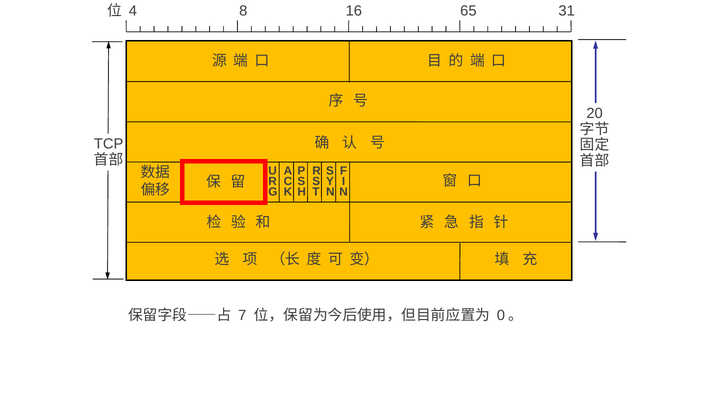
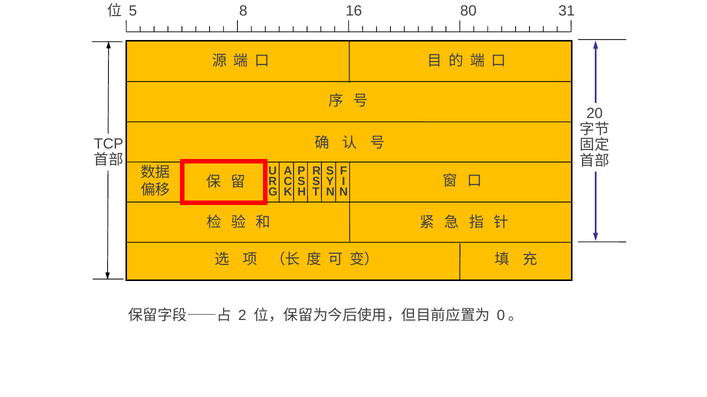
4: 4 -> 5 (133, 11)
65: 65 -> 80 (468, 11)
7: 7 -> 2 (242, 316)
